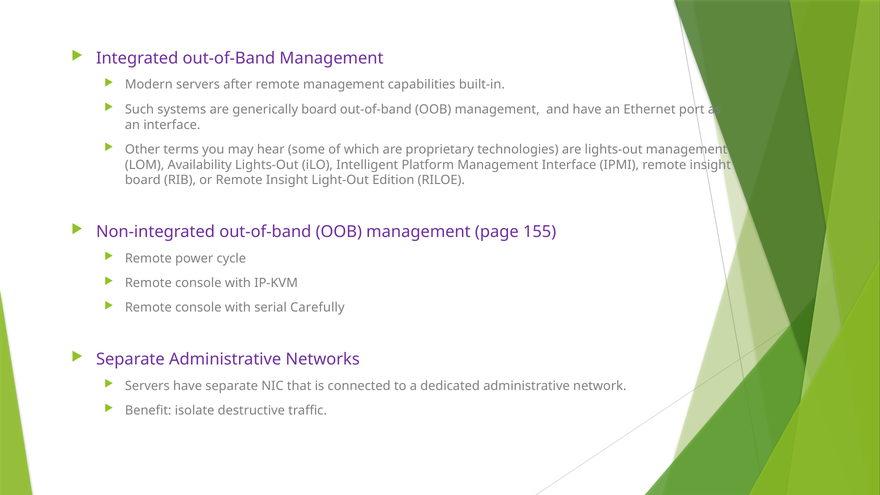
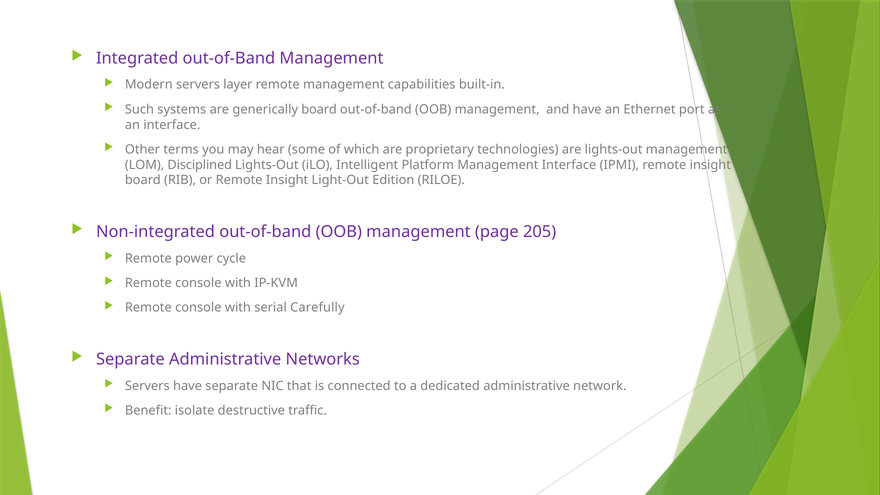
after: after -> layer (238, 85)
Availability: Availability -> Disciplined (200, 165)
155: 155 -> 205 (540, 232)
